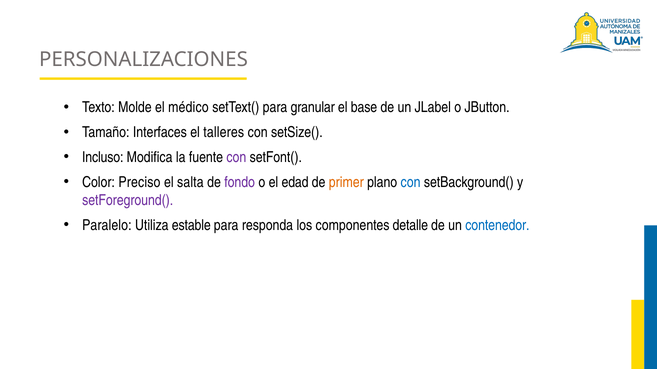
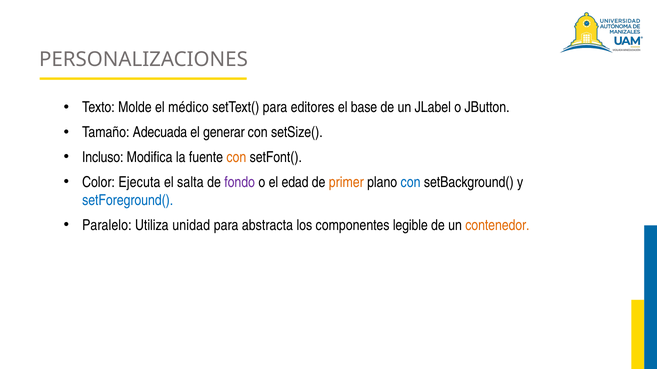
granular: granular -> editores (313, 108)
Interfaces: Interfaces -> Adecuada (160, 133)
talleres: talleres -> generar (224, 133)
con colour: purple -> orange (236, 158)
Preciso: Preciso -> Ejecuta (139, 182)
setForeground( colour: purple -> blue (128, 200)
estable: estable -> unidad (191, 225)
responda: responda -> abstracta (267, 225)
detalle: detalle -> legible (410, 225)
contenedor colour: blue -> orange (497, 225)
